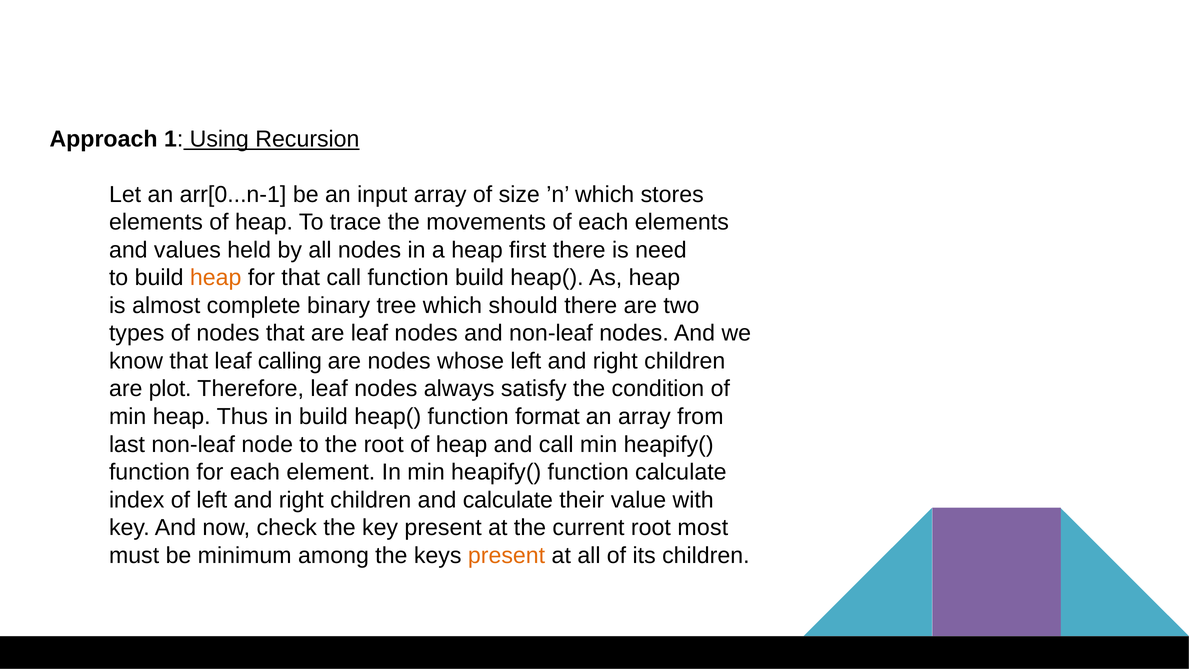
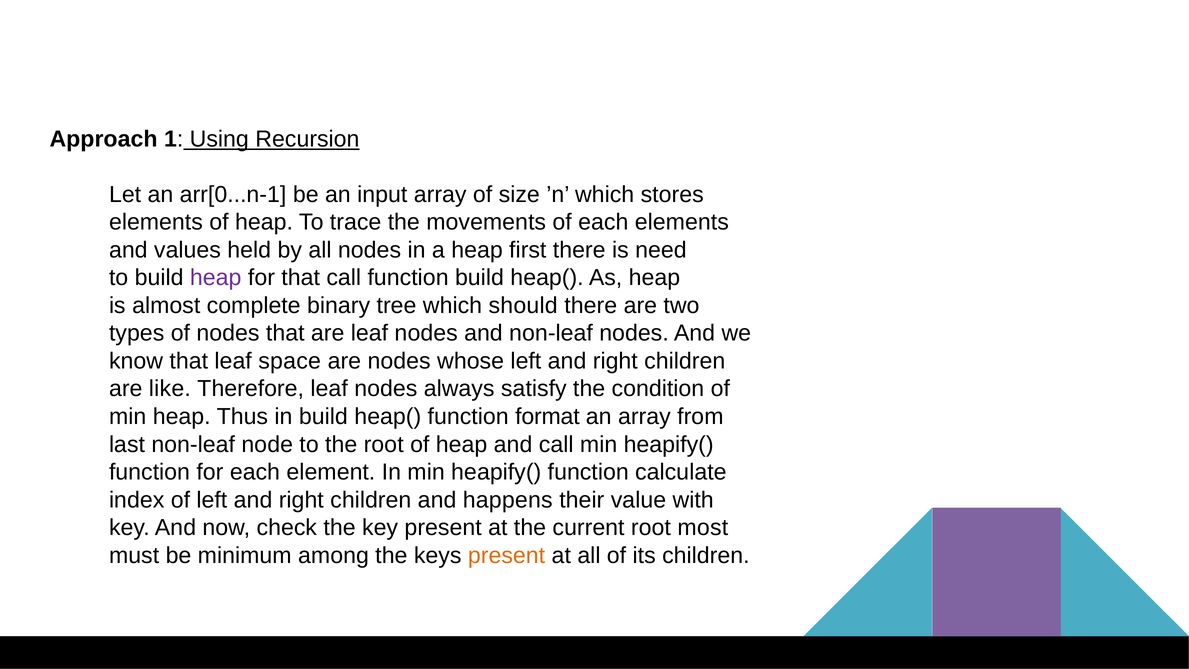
heap colour: orange -> purple (216, 278)
calling: calling -> space (290, 361)
plot: plot -> like (170, 389)
and calculate: calculate -> happens (508, 500)
